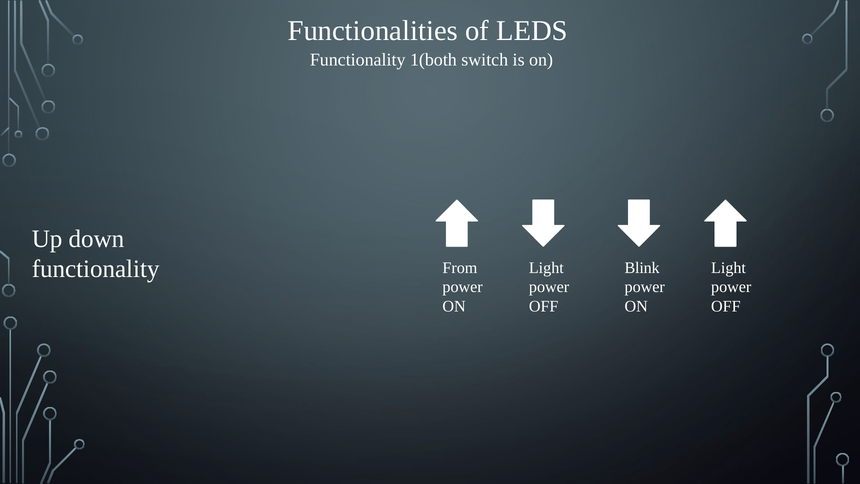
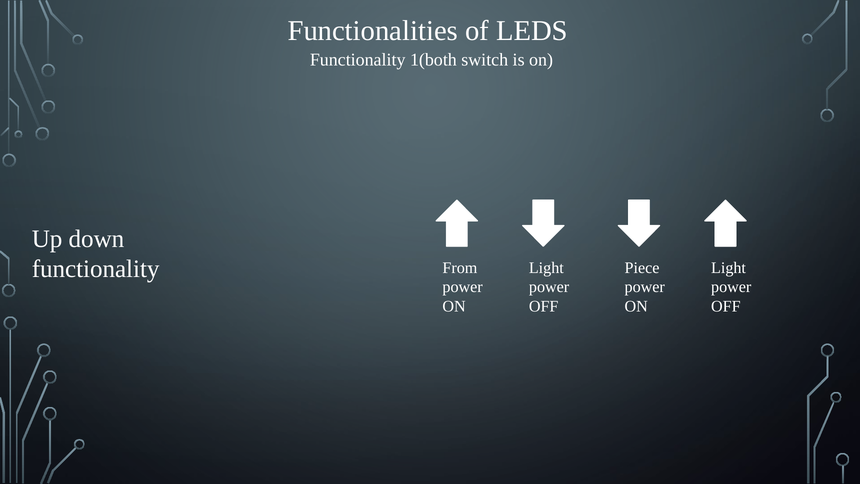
Blink: Blink -> Piece (642, 268)
